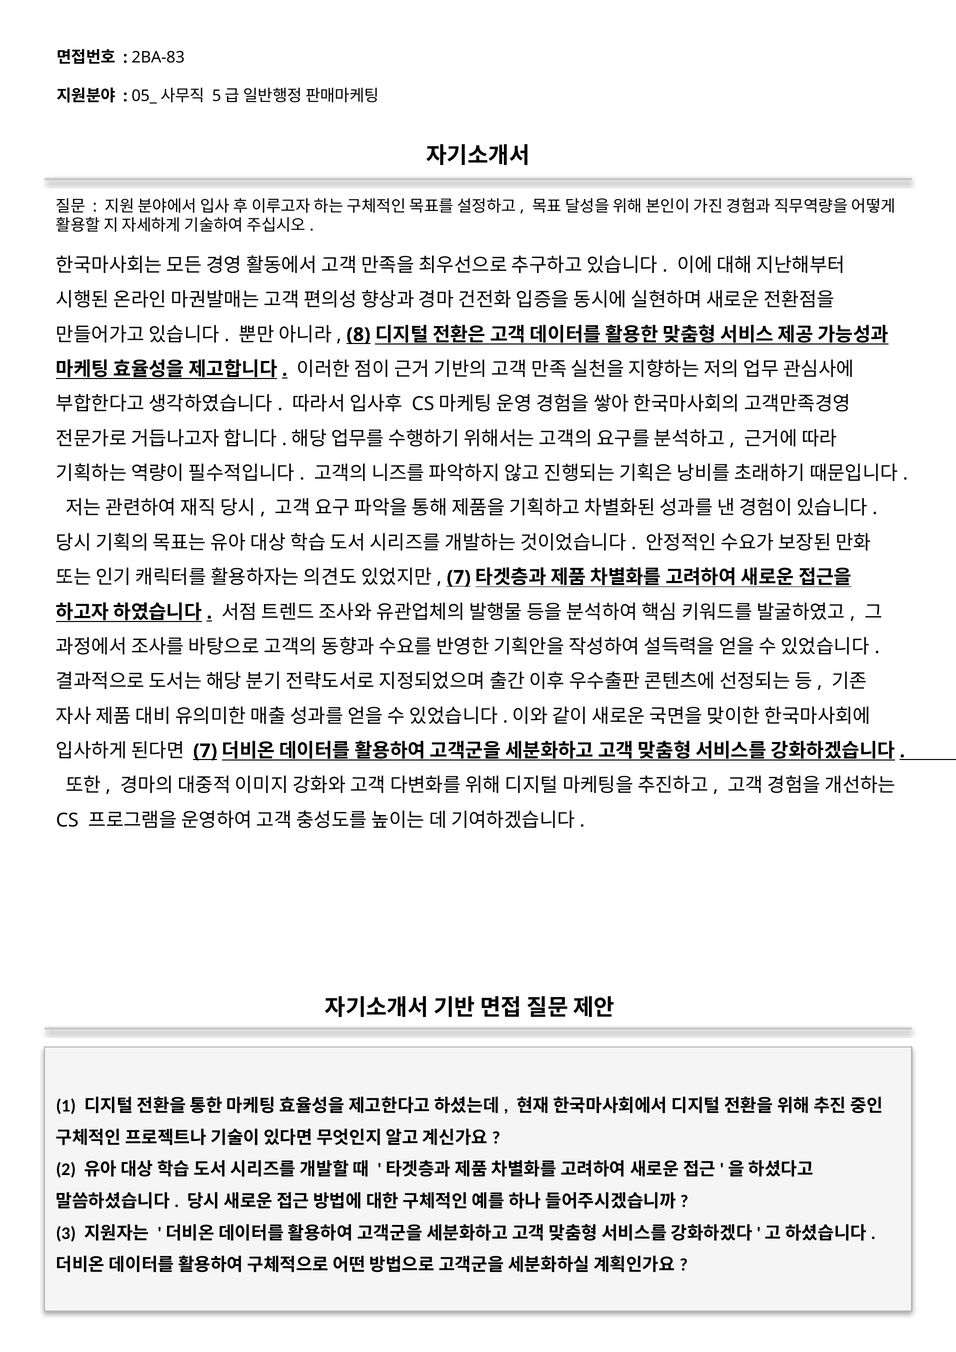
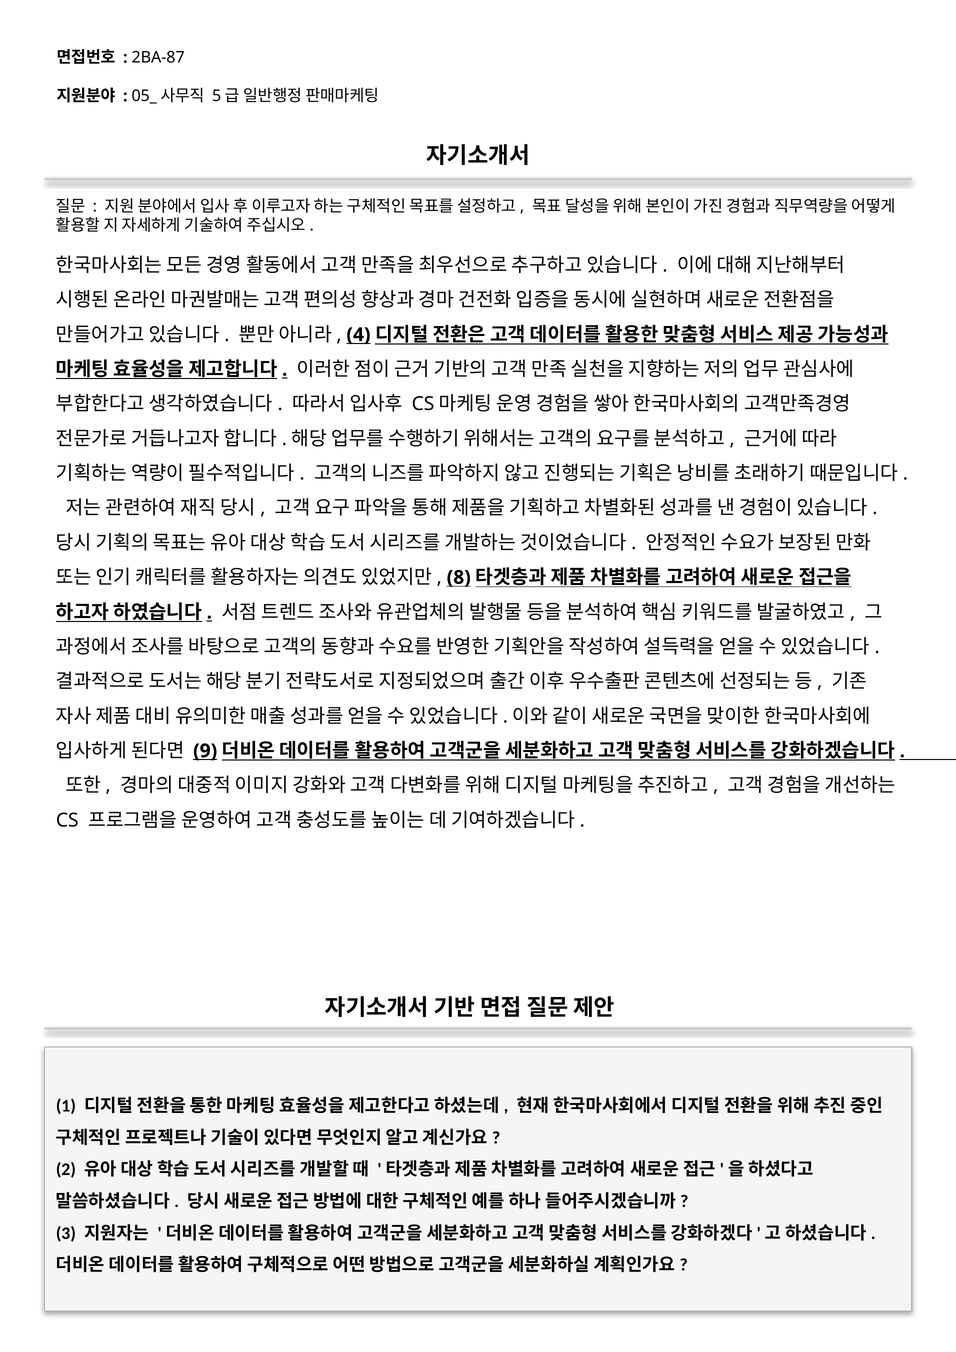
2BA-83: 2BA-83 -> 2BA-87 (158, 57)
8: 8 -> 4 (358, 335)
7: 7 -> 8 (459, 577)
7: 7 -> 9 (205, 751)
